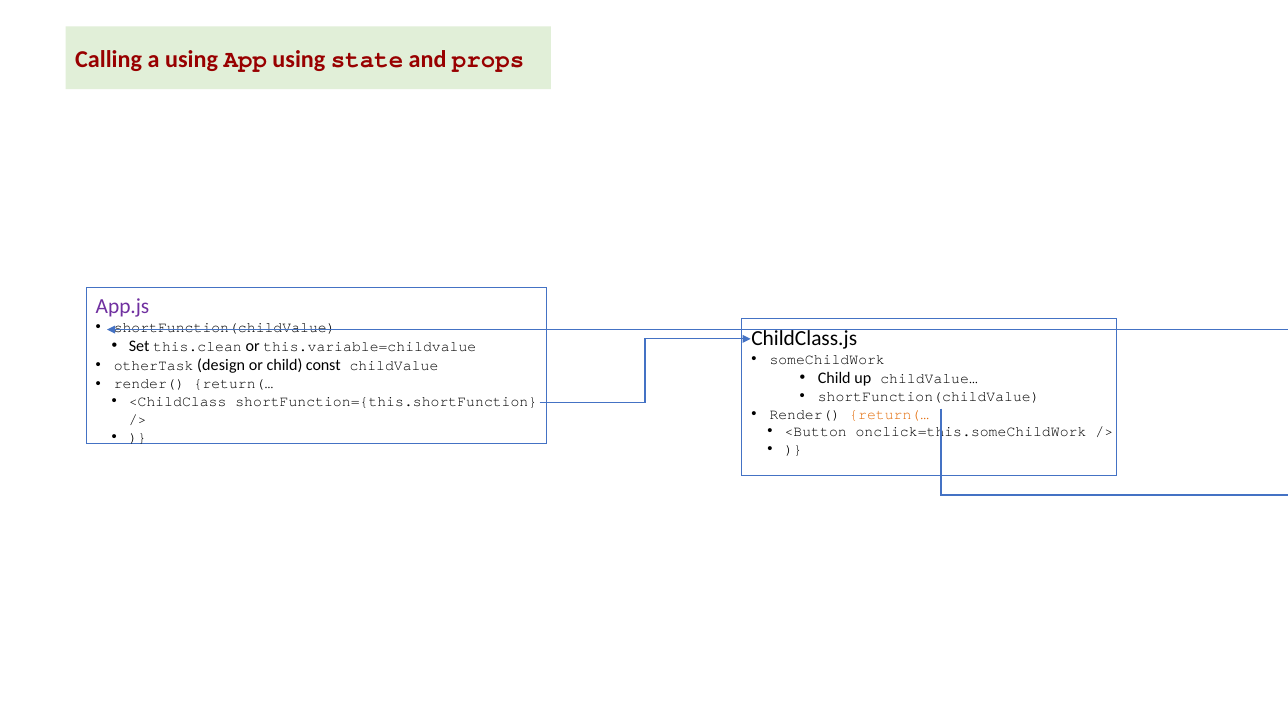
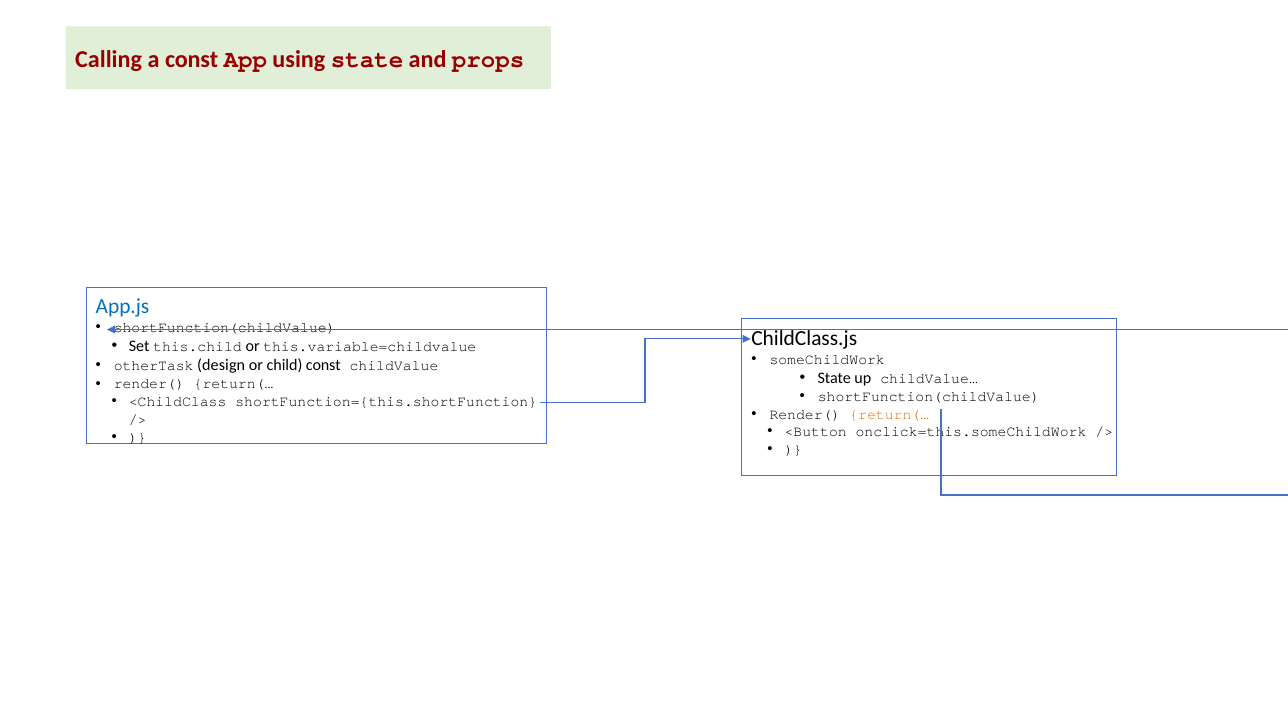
a using: using -> const (192, 59)
App.js colour: purple -> blue (123, 306)
this.clean: this.clean -> this.child (197, 346)
Child: Child -> State (834, 378)
